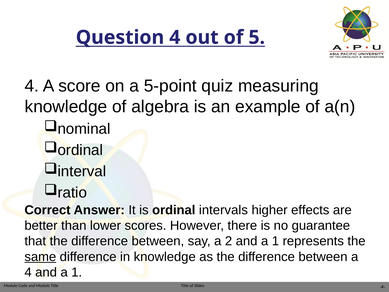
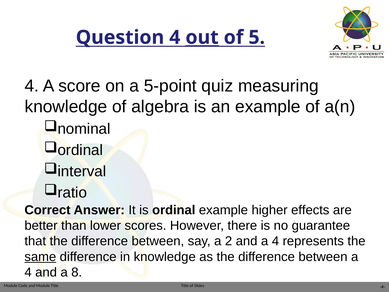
out underline: none -> present (202, 37)
ordinal intervals: intervals -> example (223, 210)
2 and a 1: 1 -> 4 (275, 241)
4 and a 1: 1 -> 8 (77, 272)
